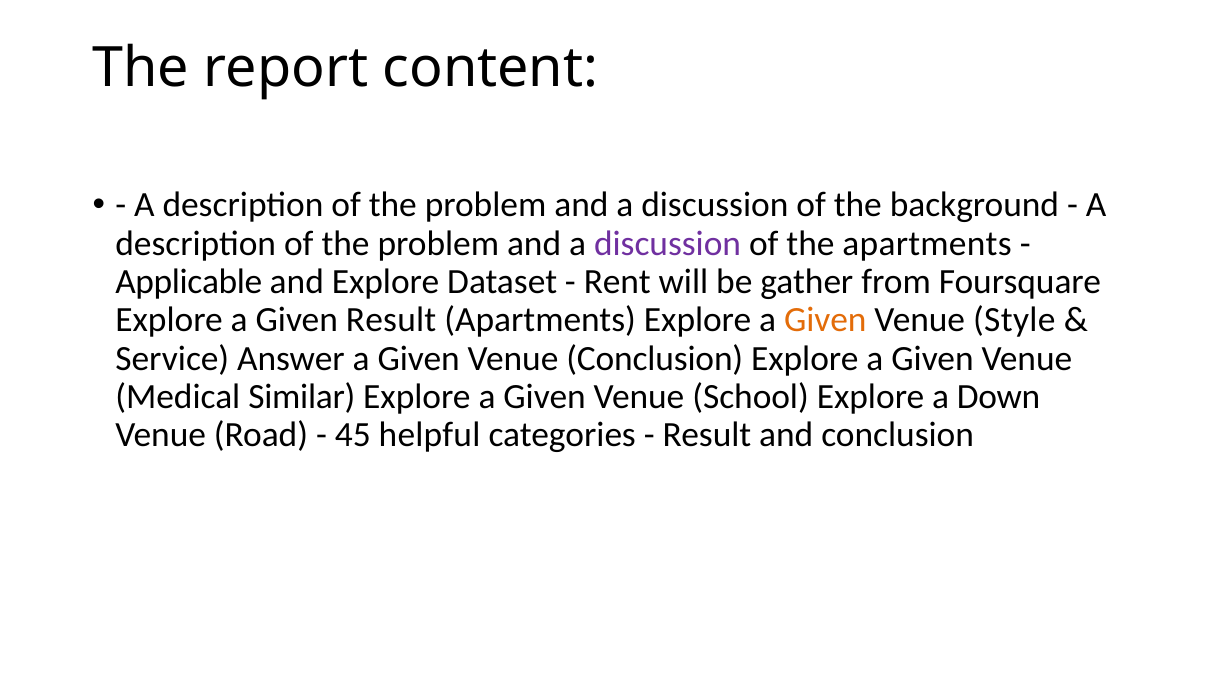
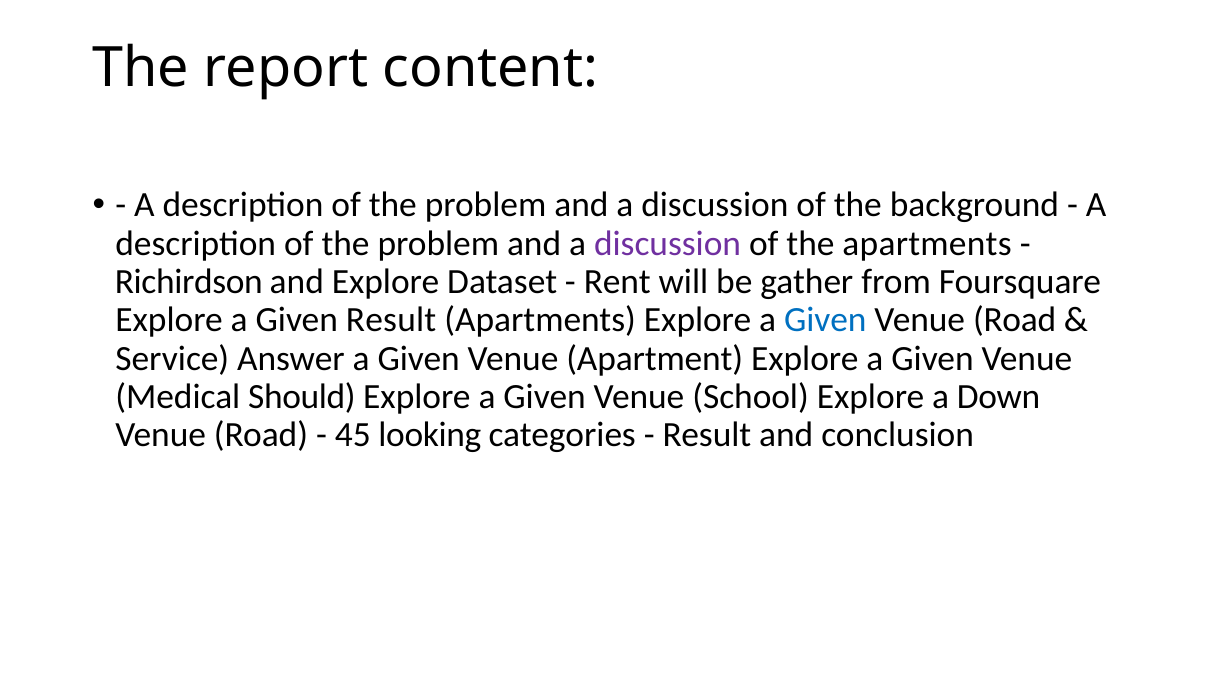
Applicable: Applicable -> Richirdson (189, 282)
Given colour: orange -> blue (825, 320)
Style: Style -> Road (1015, 320)
Venue Conclusion: Conclusion -> Apartment (655, 359)
Similar: Similar -> Should (302, 397)
helpful: helpful -> looking (430, 435)
